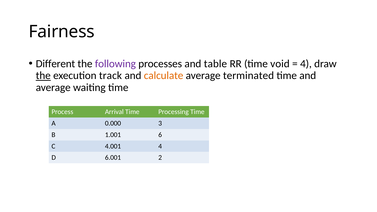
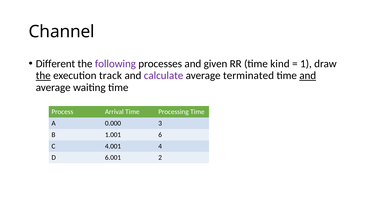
Fairness: Fairness -> Channel (62, 32)
table: table -> given (216, 64)
void: void -> kind (280, 64)
4: 4 -> 1 (306, 64)
calculate colour: orange -> purple (164, 76)
and underline: none -> present (308, 76)
